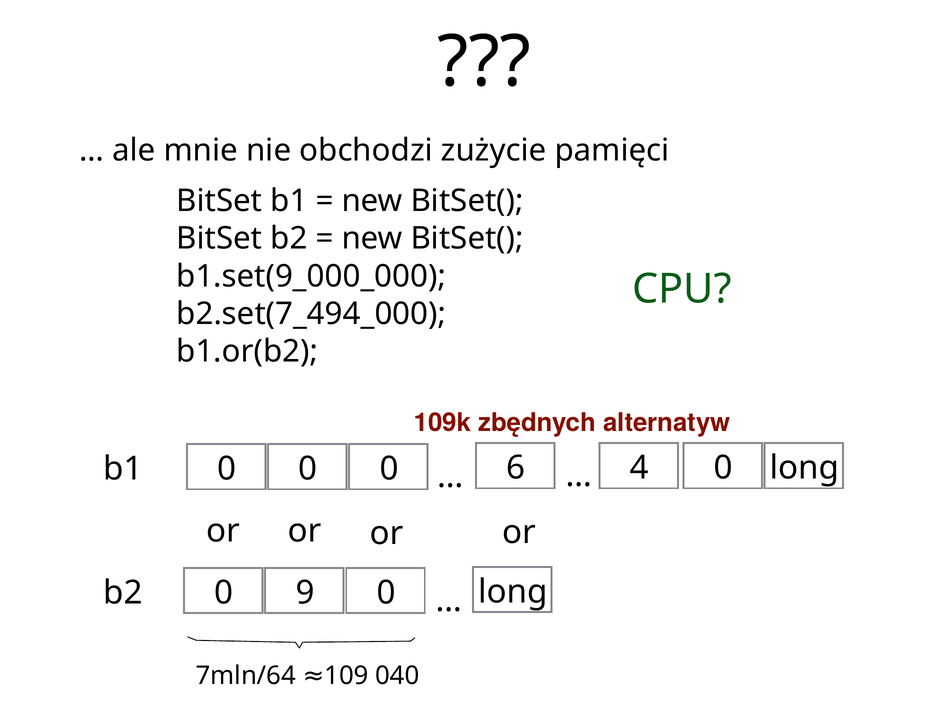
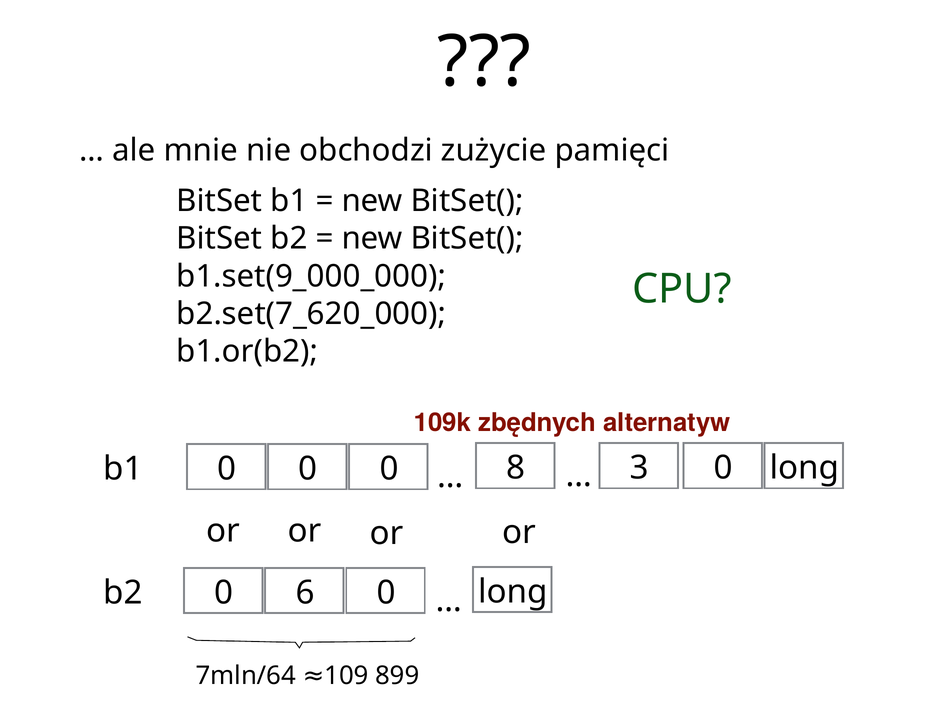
b2.set(7_494_000: b2.set(7_494_000 -> b2.set(7_620_000 (311, 314)
6: 6 -> 8 (516, 468)
4: 4 -> 3 (639, 468)
9: 9 -> 6 (305, 593)
040: 040 -> 899 (397, 676)
